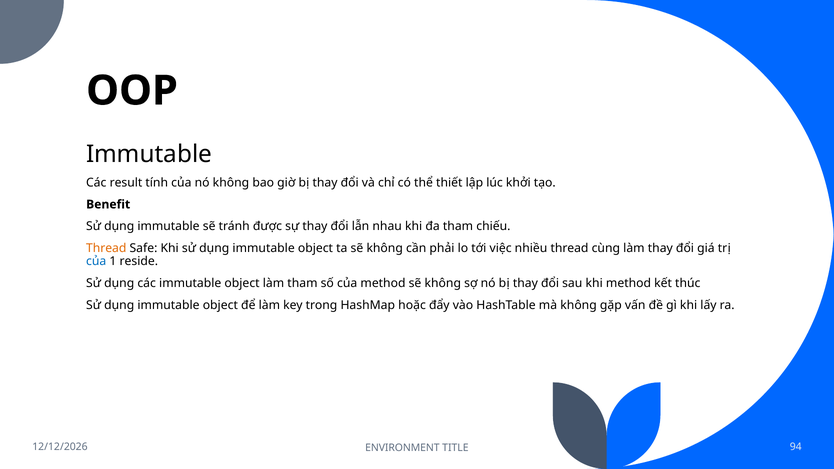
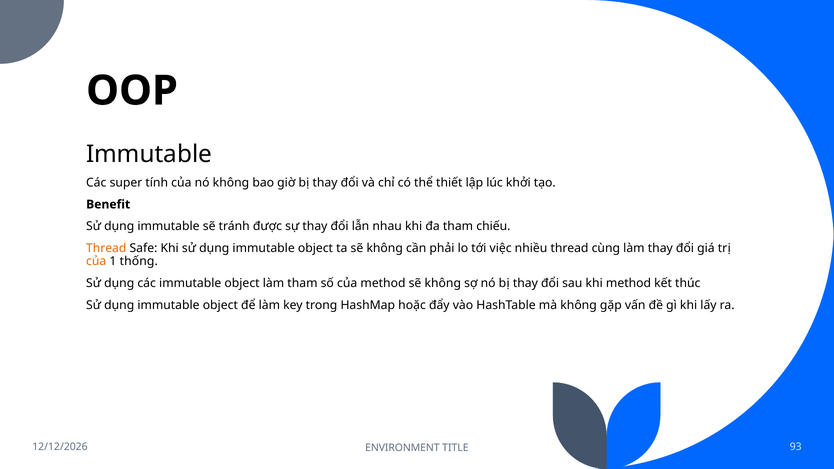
result: result -> super (126, 183)
của colour: blue -> orange (96, 261)
reside: reside -> thống (139, 261)
94: 94 -> 93 (796, 447)
